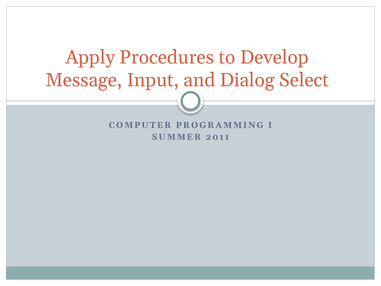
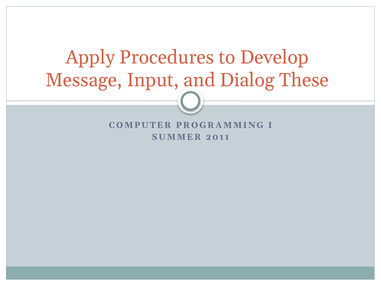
Select: Select -> These (304, 80)
